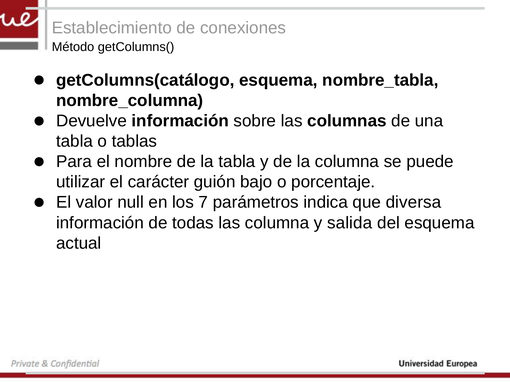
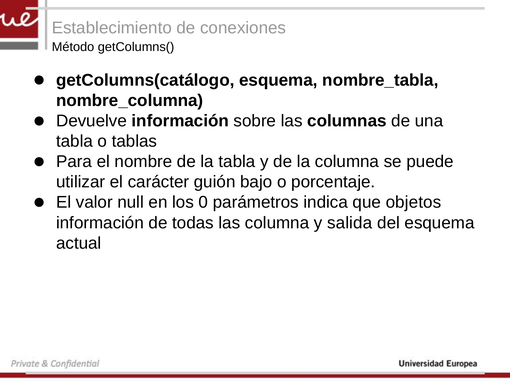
7: 7 -> 0 (203, 203)
diversa: diversa -> objetos (413, 203)
